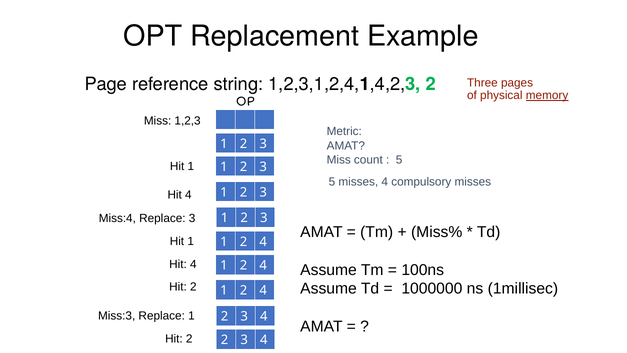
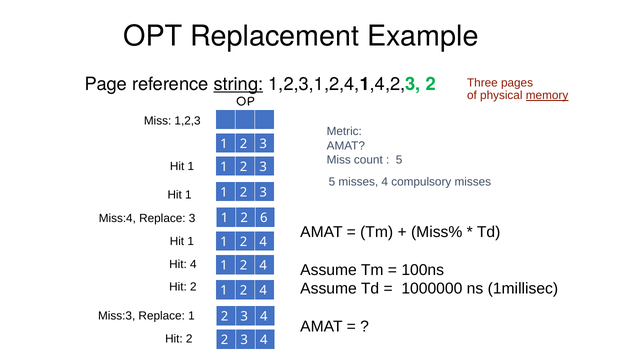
string underline: none -> present (238, 84)
4: 4 -> 1 (188, 195)
3: 3 -> 6 (264, 218)
